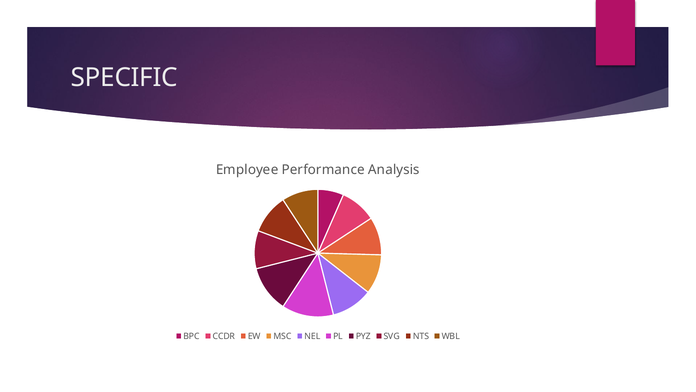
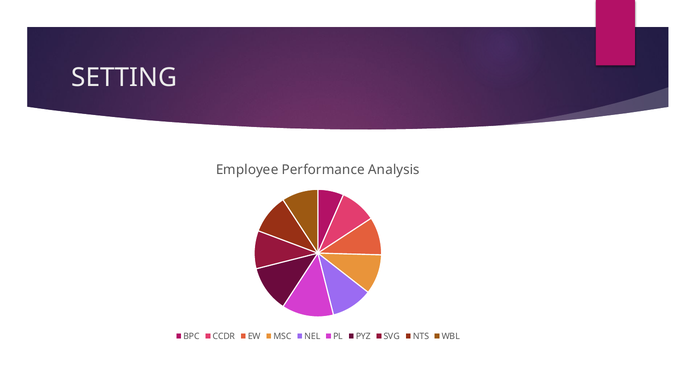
SPECIFIC: SPECIFIC -> SETTING (124, 78)
